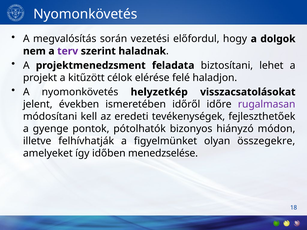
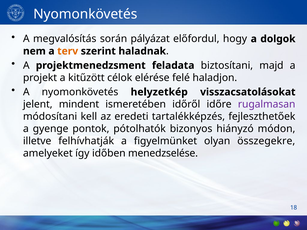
vezetési: vezetési -> pályázat (150, 39)
terv colour: purple -> orange (68, 51)
lehet: lehet -> majd (271, 66)
években: években -> mindent (79, 104)
tevékenységek: tevékenységek -> tartalékképzés (188, 117)
